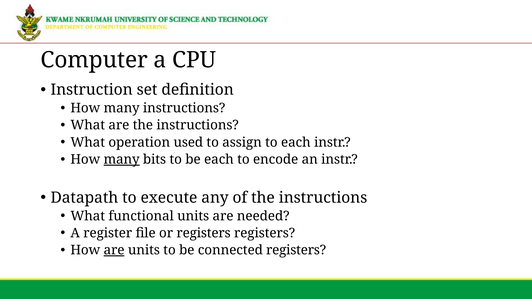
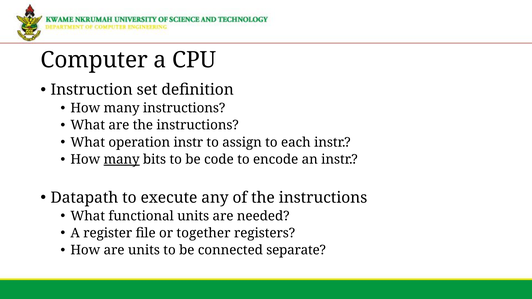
operation used: used -> instr (188, 142)
be each: each -> code (219, 160)
or registers: registers -> together (203, 233)
are underline: present -> none (114, 250)
connected registers: registers -> separate (296, 250)
